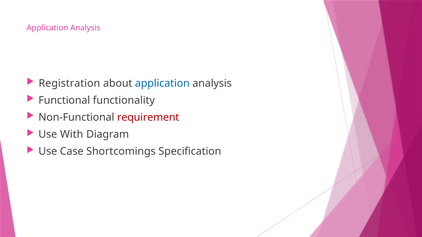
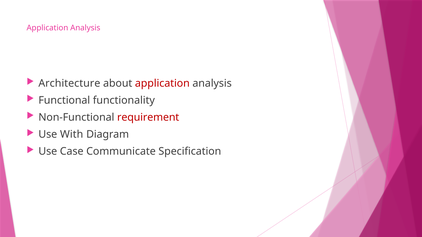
Registration: Registration -> Architecture (69, 83)
application colour: blue -> red (162, 83)
Shortcomings: Shortcomings -> Communicate (121, 152)
